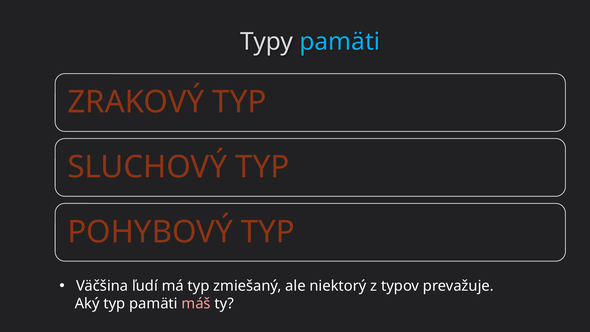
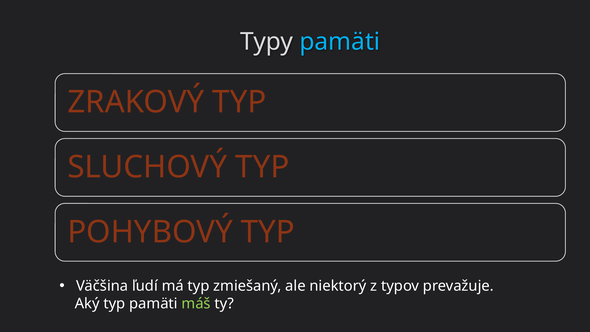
máš colour: pink -> light green (196, 304)
